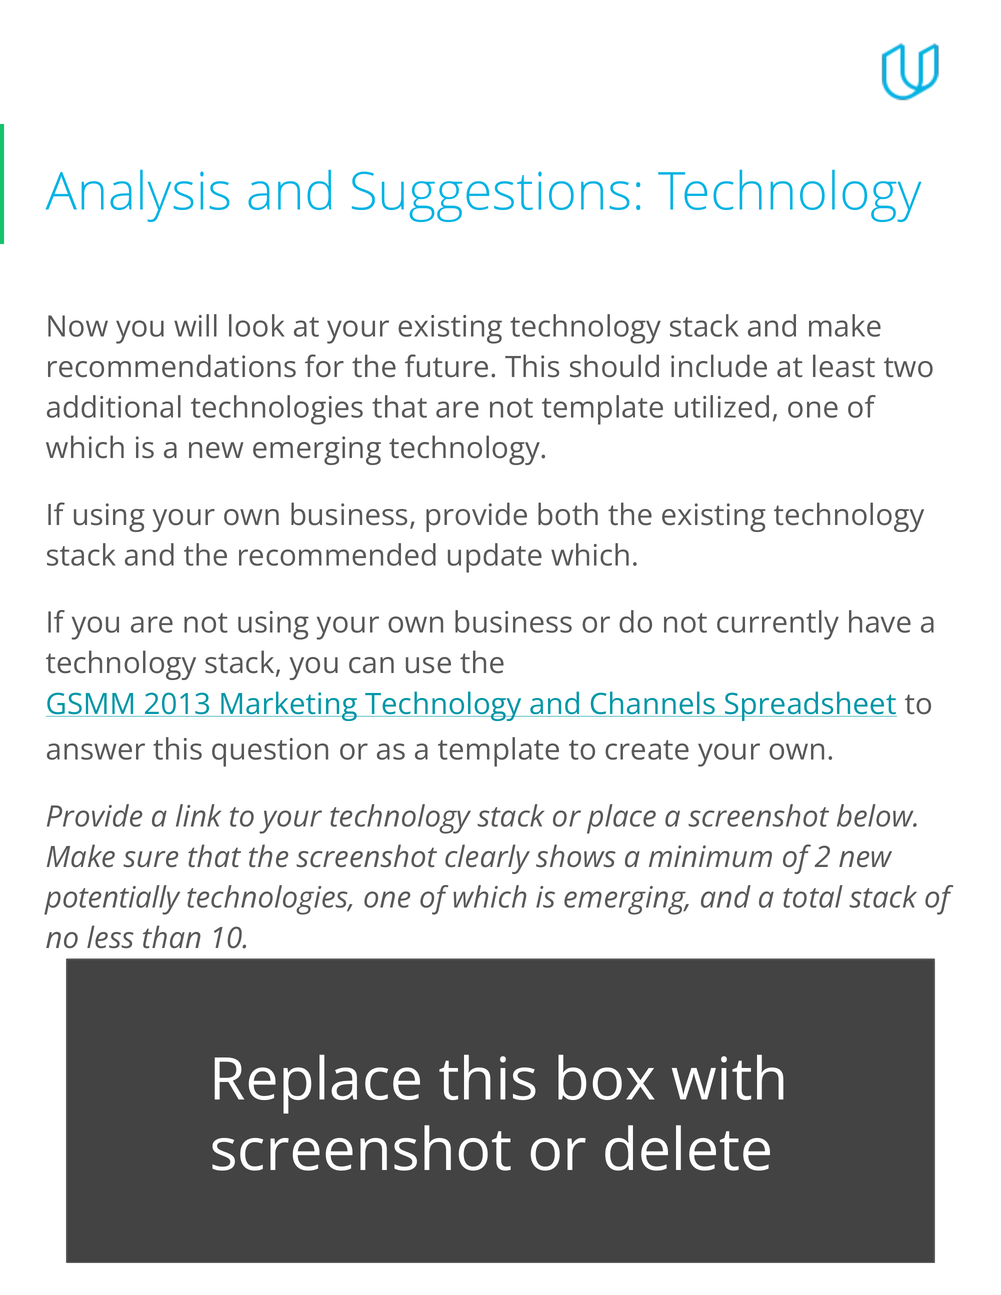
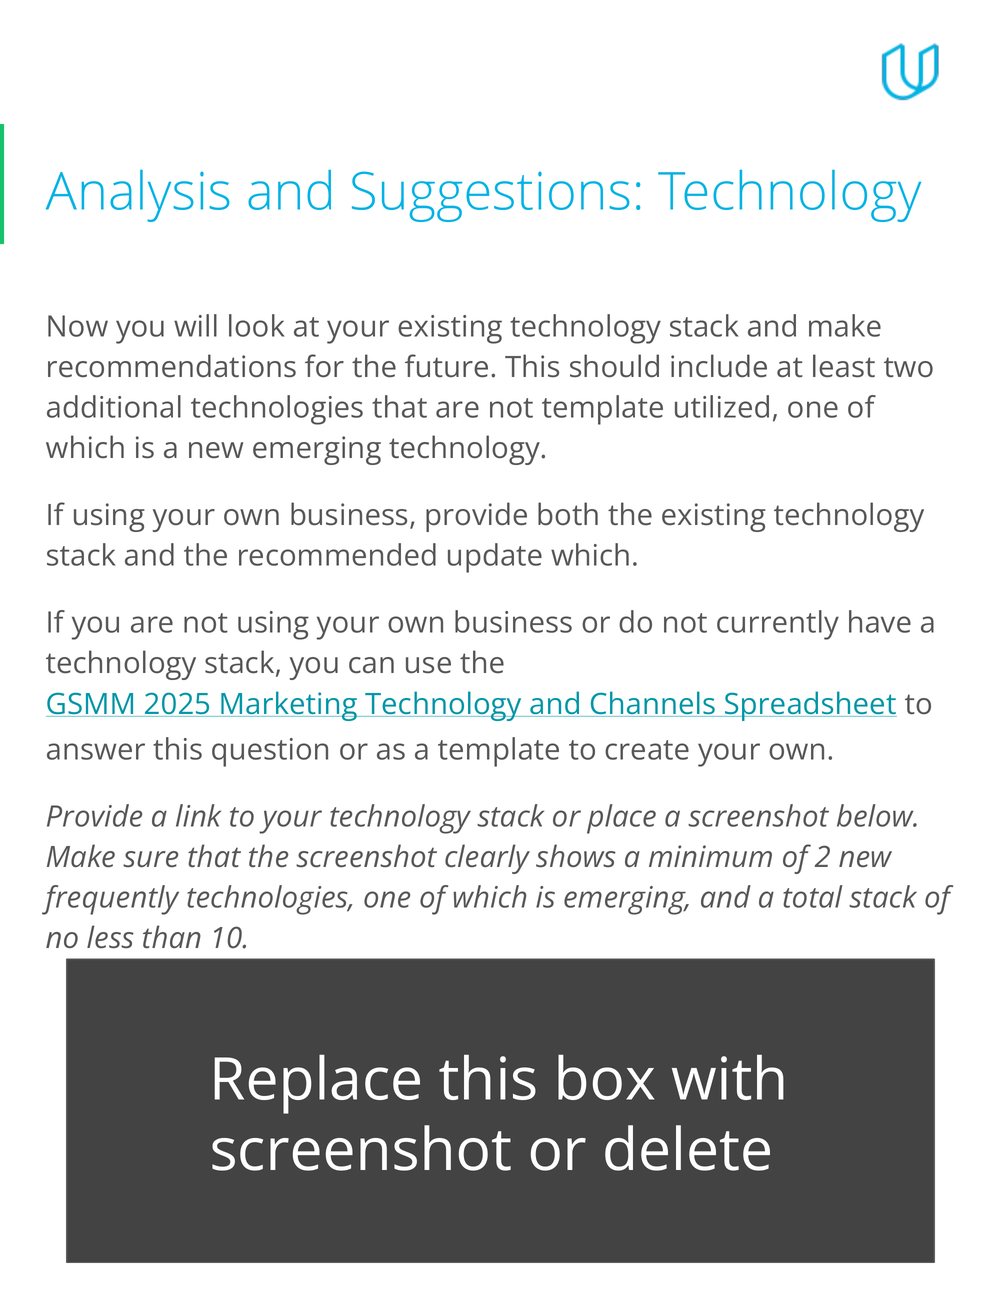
2013: 2013 -> 2025 (178, 705)
potentially: potentially -> frequently (112, 898)
